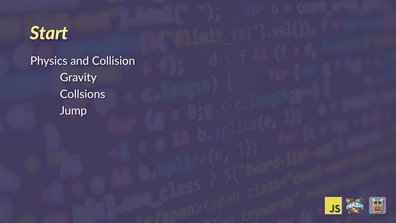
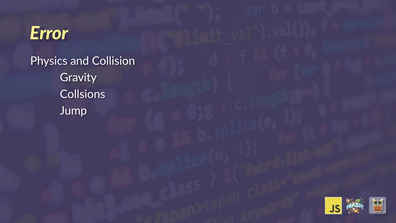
Start: Start -> Error (49, 33)
